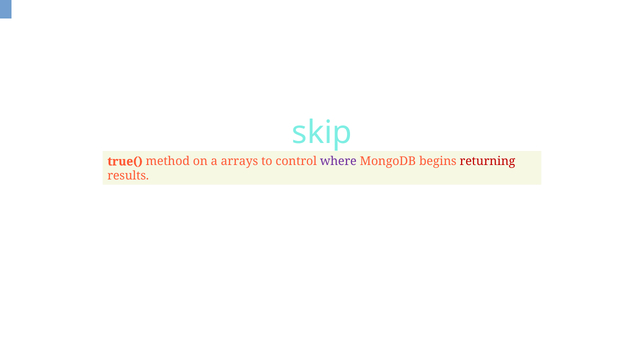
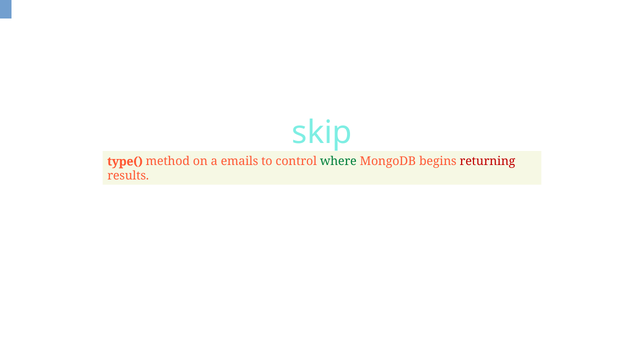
true(: true( -> type( (125, 162)
arrays: arrays -> emails (239, 162)
where colour: purple -> green (338, 162)
